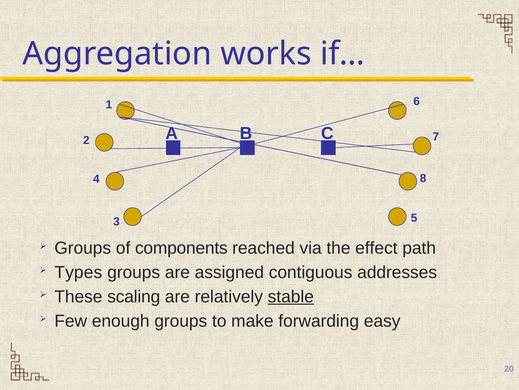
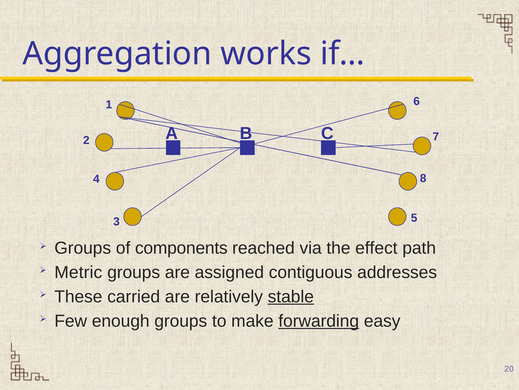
Types: Types -> Metric (78, 272)
scaling: scaling -> carried (134, 296)
forwarding underline: none -> present (319, 320)
